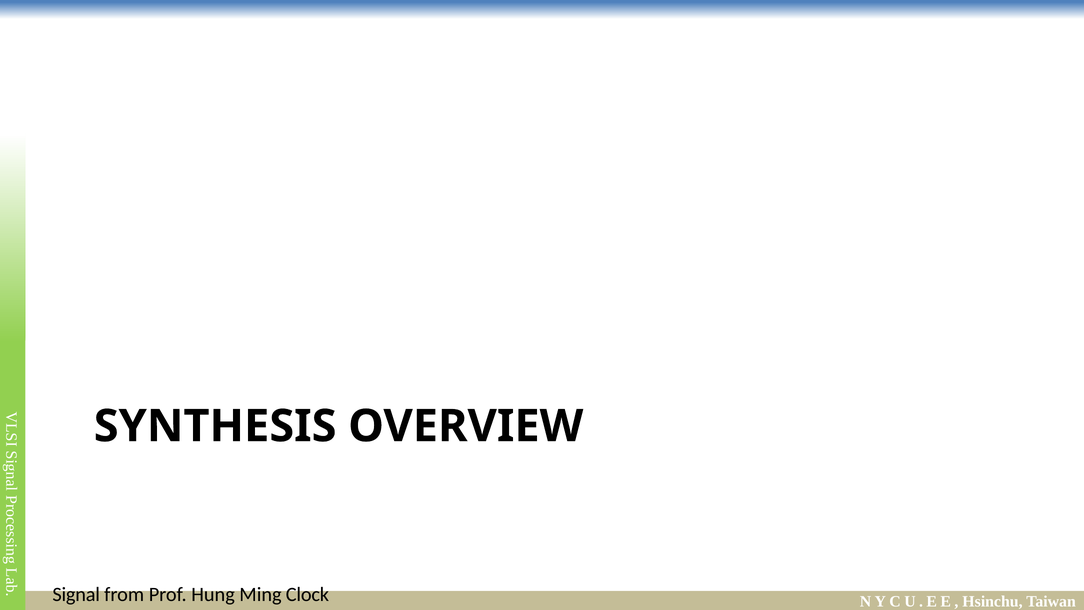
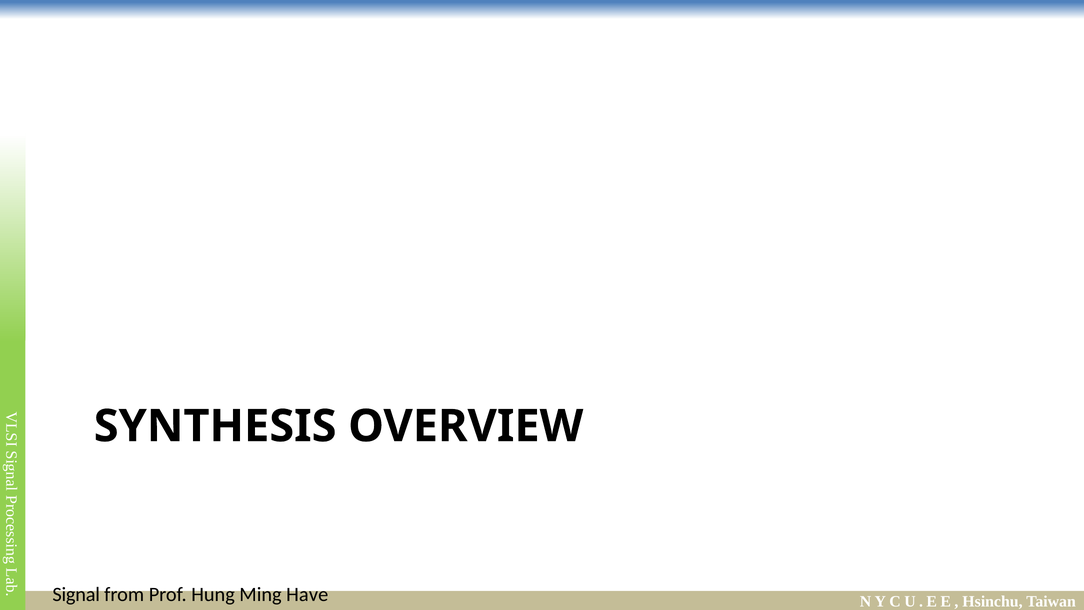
Clock: Clock -> Have (307, 594)
